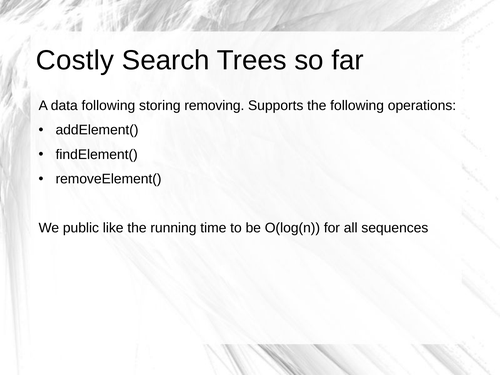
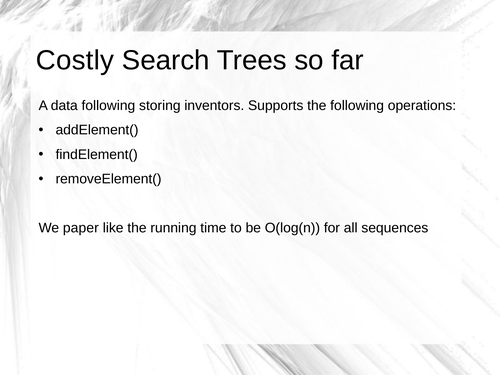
removing: removing -> inventors (214, 106)
public: public -> paper (81, 228)
